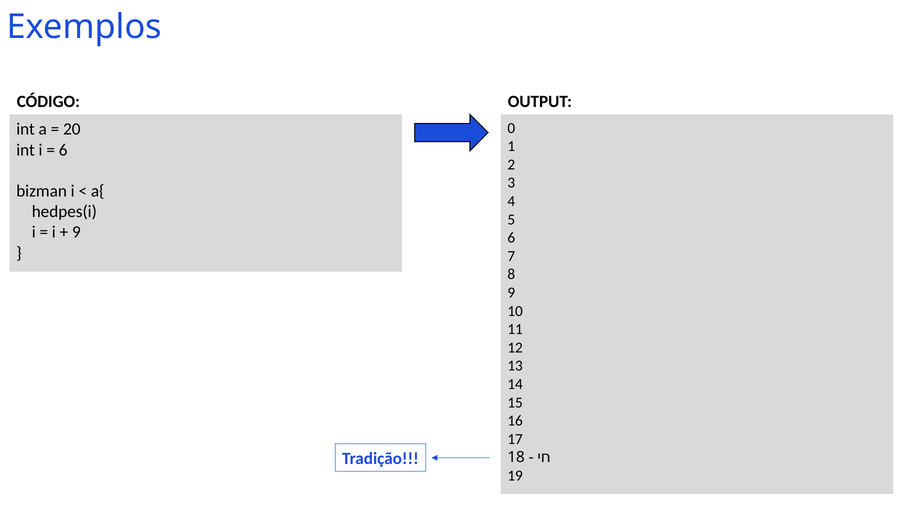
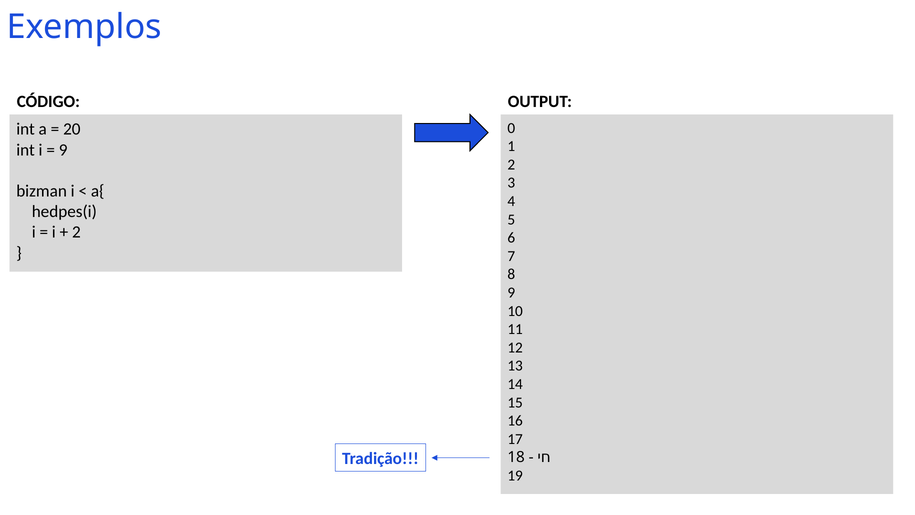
6: 6 -> 9 (63, 150)
9: 9 -> 2 (76, 232)
